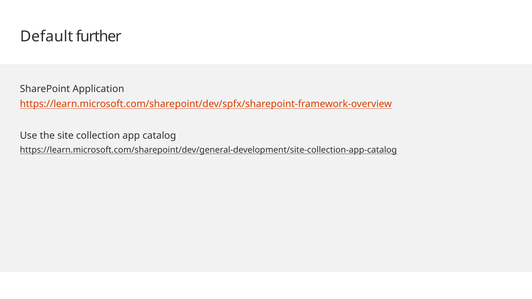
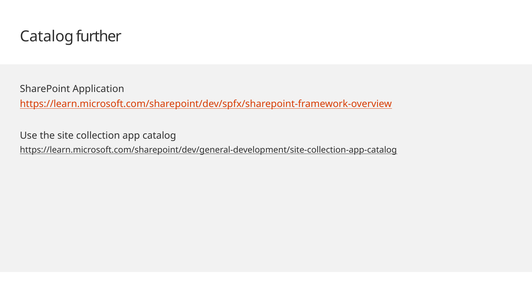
Default: Default -> Catalog (47, 36)
